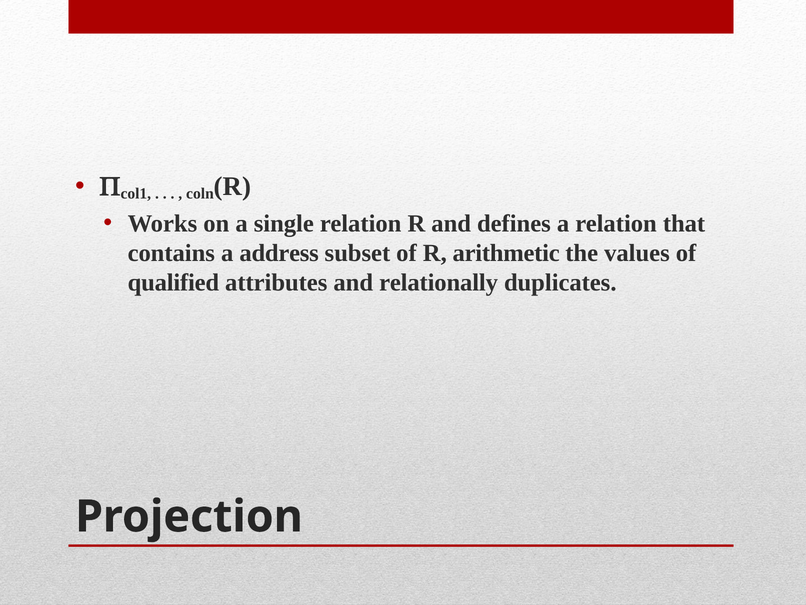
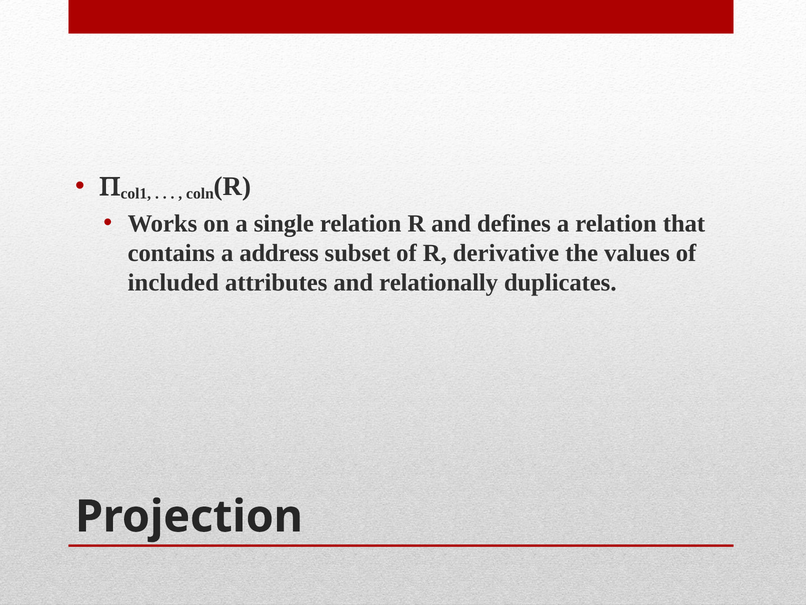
arithmetic: arithmetic -> derivative (506, 253)
qualified: qualified -> included (173, 282)
